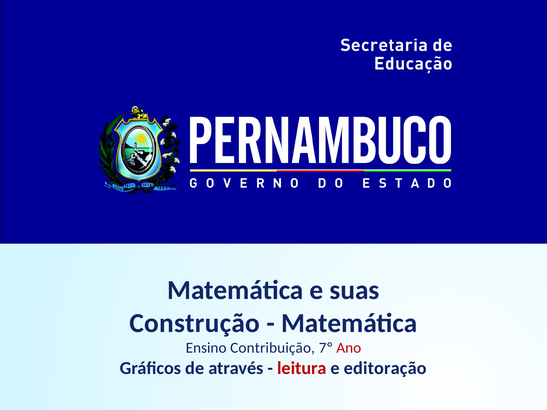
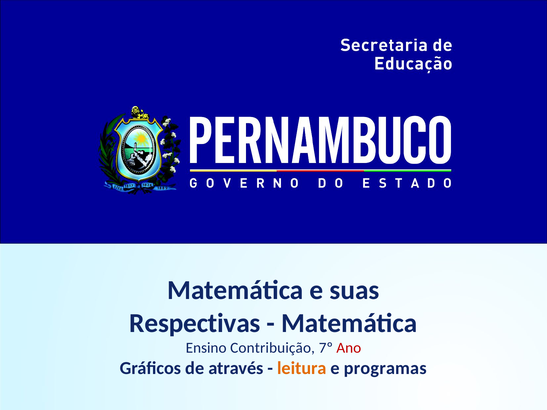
Construção: Construção -> Respectivas (195, 323)
leitura colour: red -> orange (302, 368)
editoração: editoração -> programas (385, 368)
